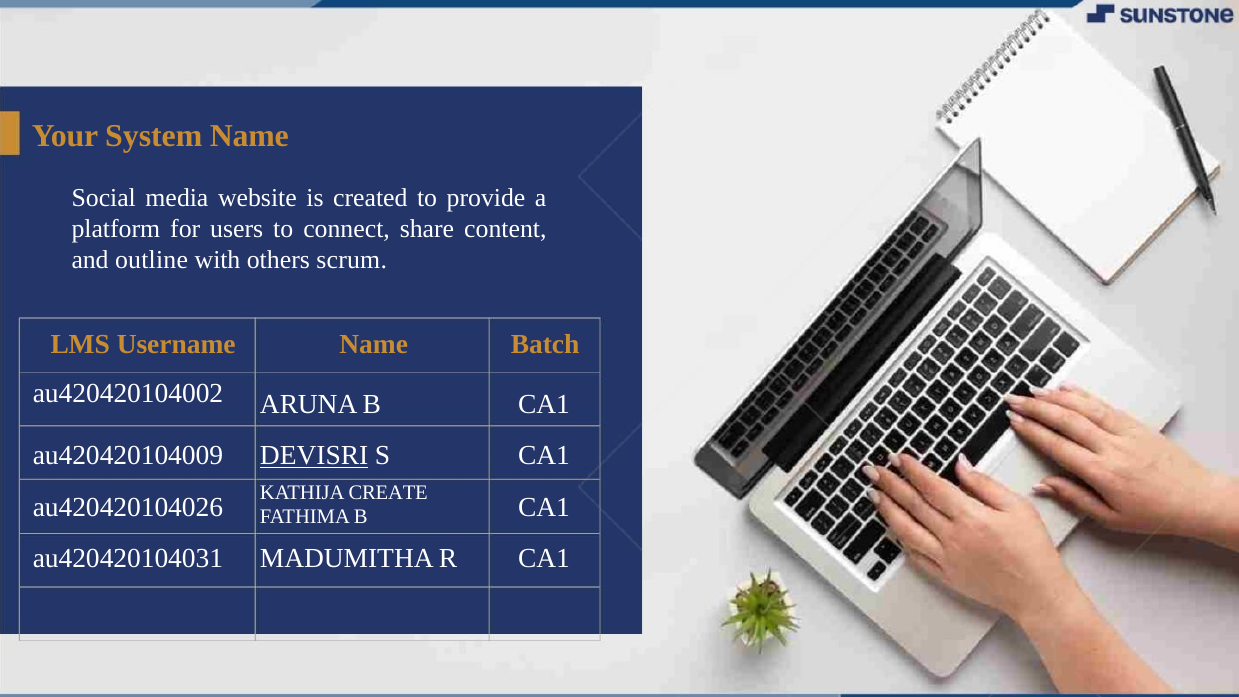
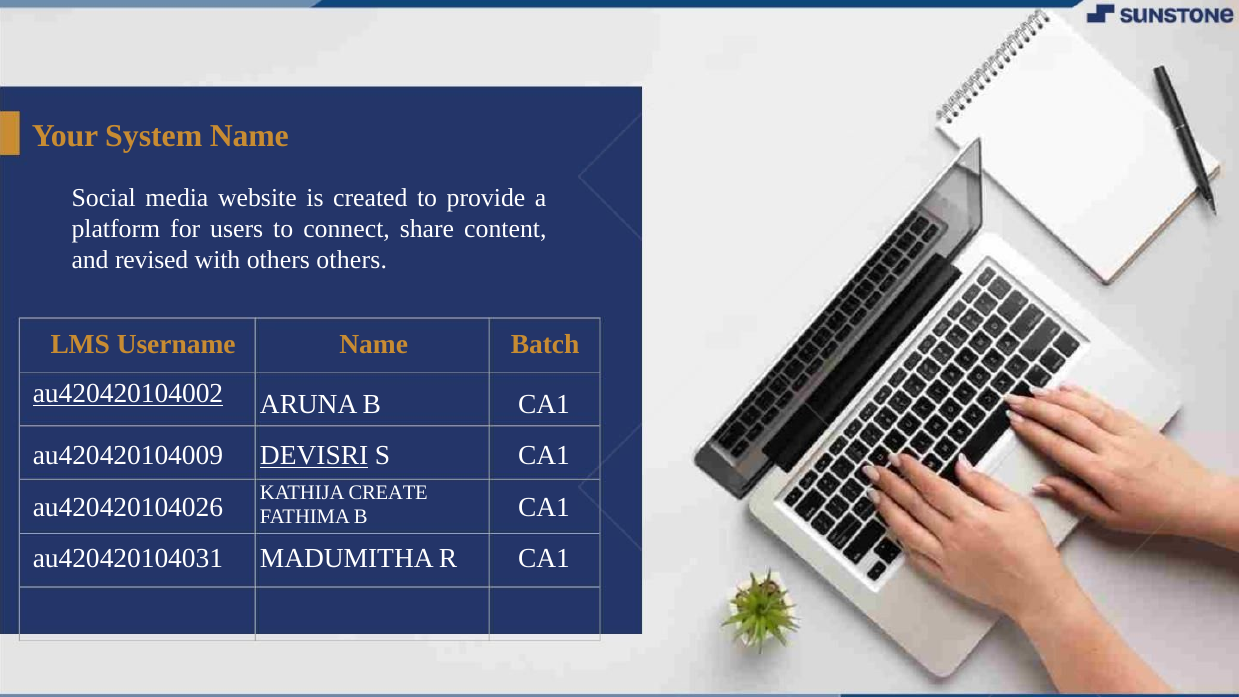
outline: outline -> revised (152, 259)
others scrum: scrum -> others (352, 259)
au420420104002 underline: none -> present (128, 394)
